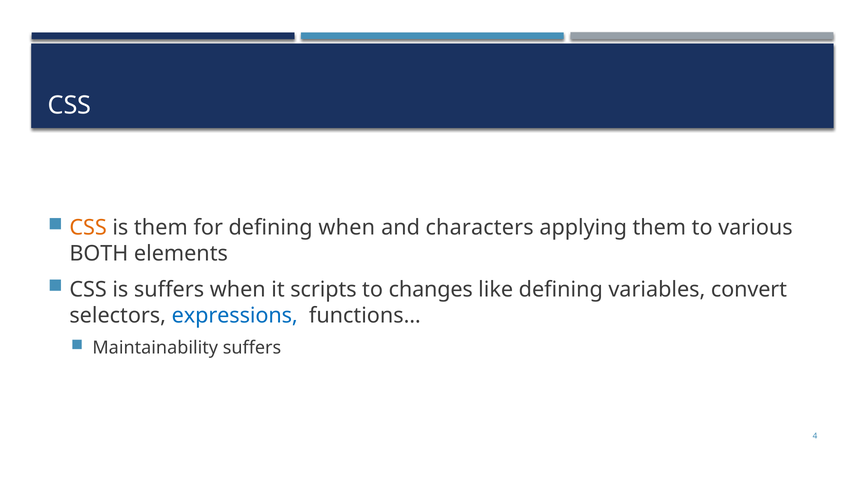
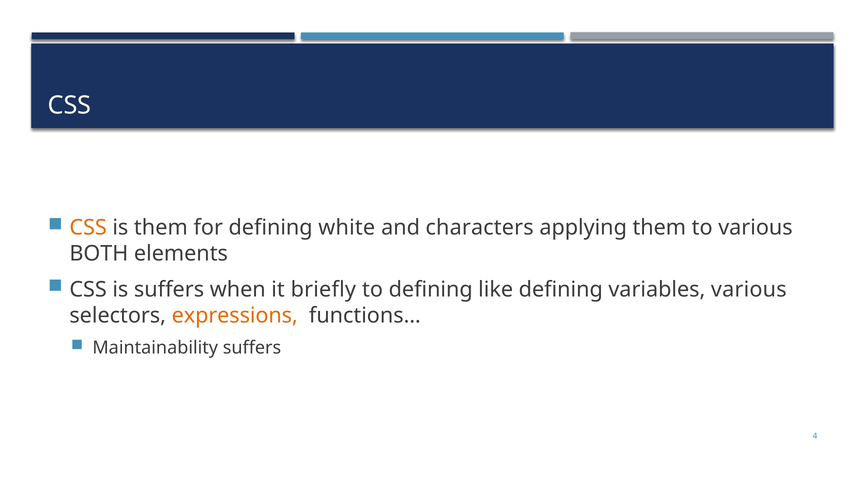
defining when: when -> white (347, 228)
scripts: scripts -> briefly (323, 289)
to changes: changes -> defining (431, 289)
variables convert: convert -> various (749, 289)
expressions colour: blue -> orange (235, 315)
